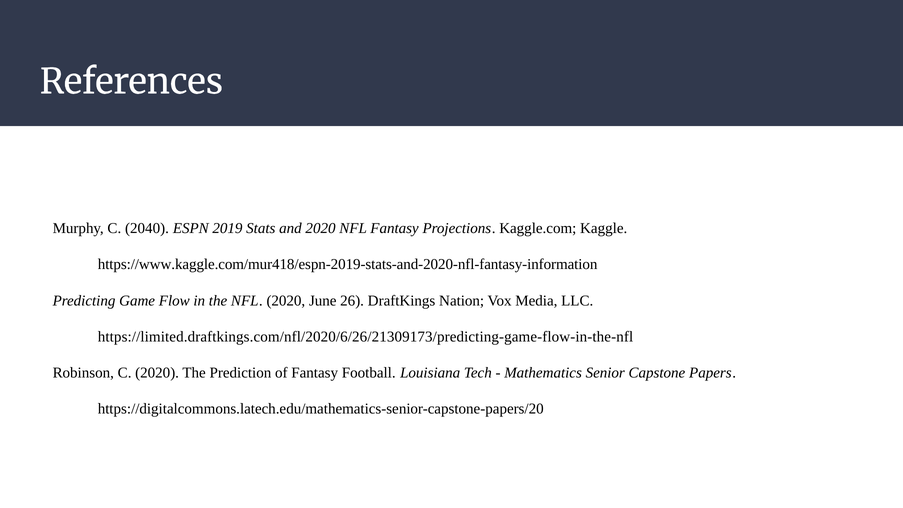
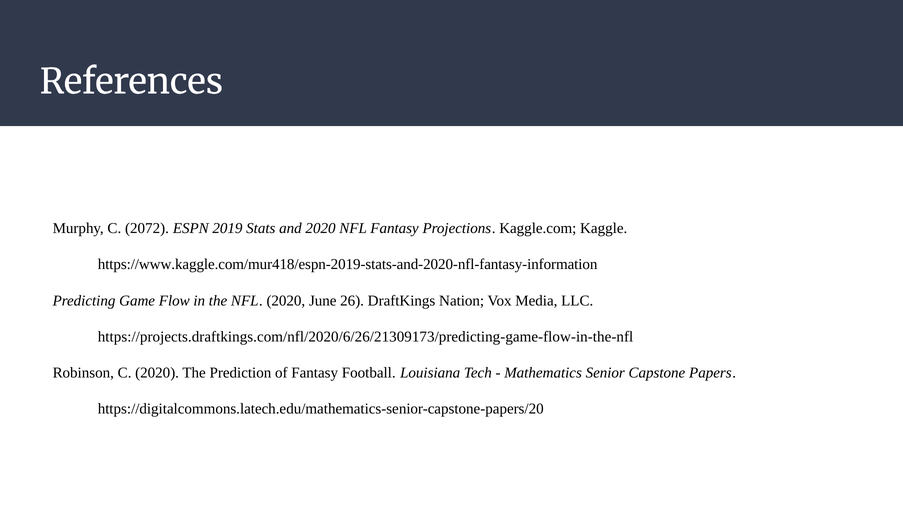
2040: 2040 -> 2072 (147, 228)
https://limited.draftkings.com/nfl/2020/6/26/21309173/predicting-game-flow-in-the-nfl: https://limited.draftkings.com/nfl/2020/6/26/21309173/predicting-game-flow-in-the-nfl -> https://projects.draftkings.com/nfl/2020/6/26/21309173/predicting-game-flow-in-the-nfl (366, 337)
